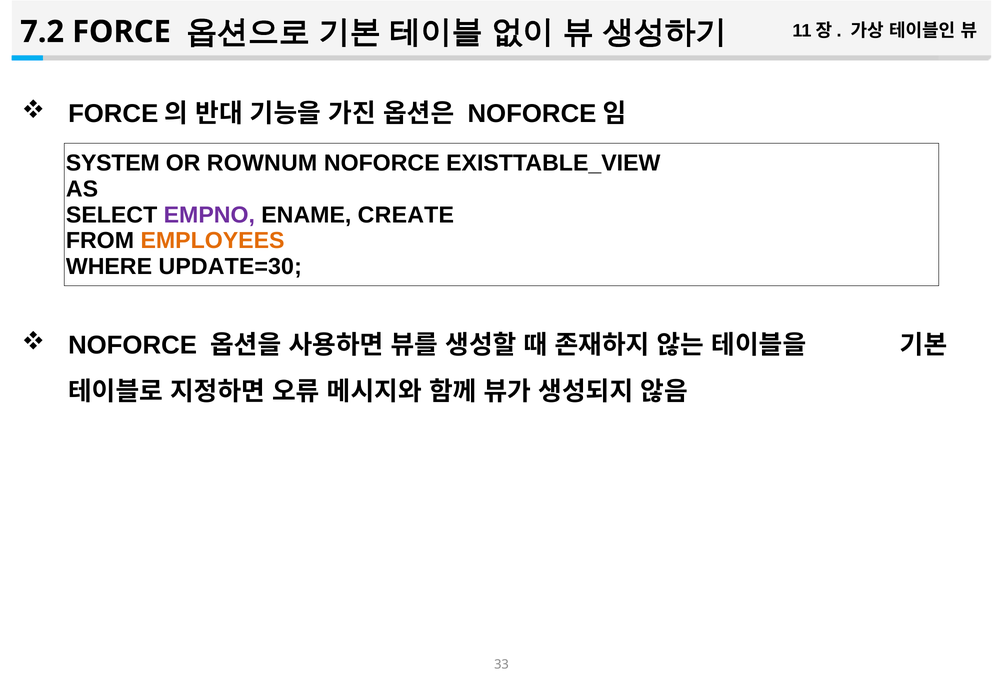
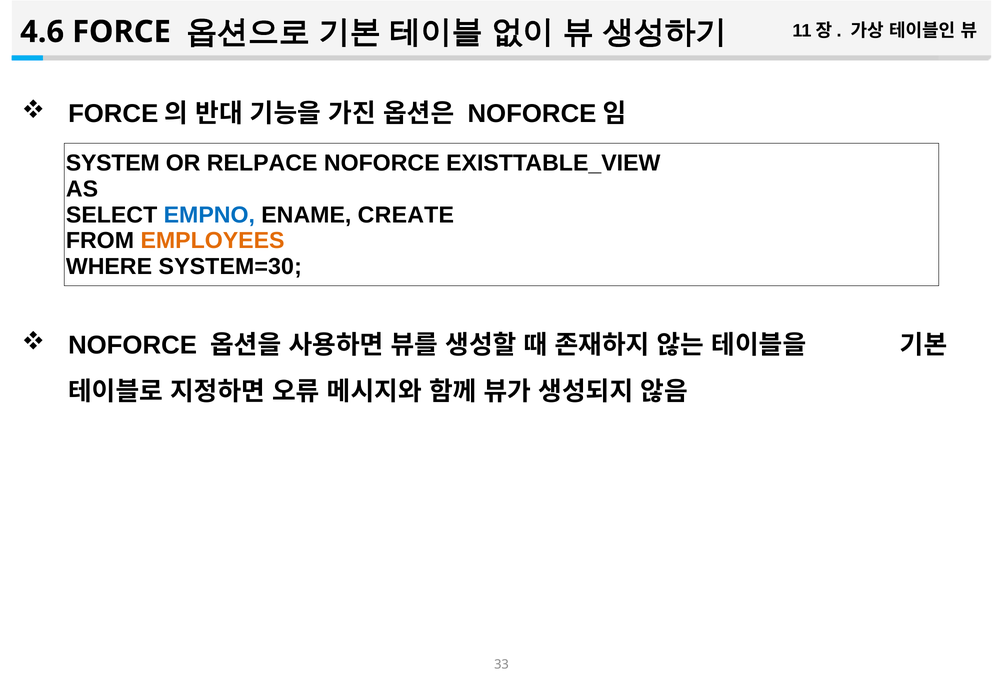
7.2: 7.2 -> 4.6 (42, 32)
ROWNUM: ROWNUM -> RELPACE (262, 163)
EMPNO colour: purple -> blue (209, 215)
UPDATE=30: UPDATE=30 -> SYSTEM=30 (230, 267)
